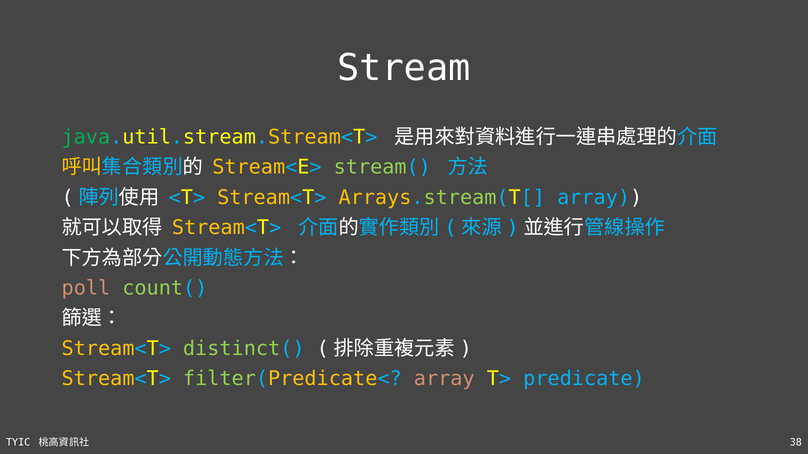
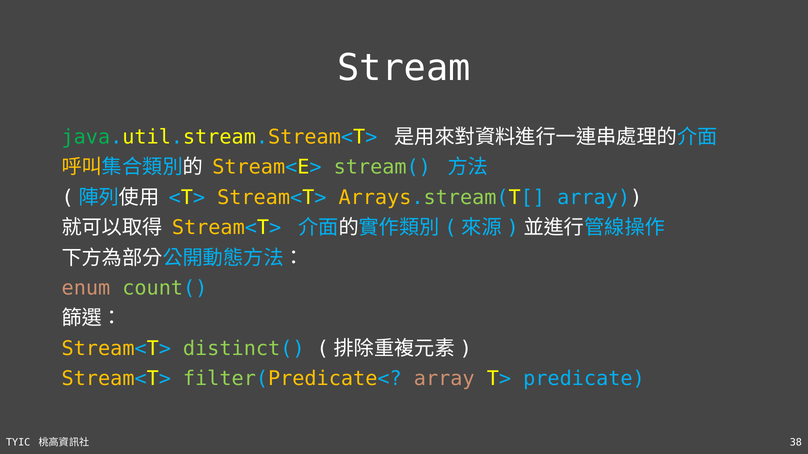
poll: poll -> enum (86, 288)
